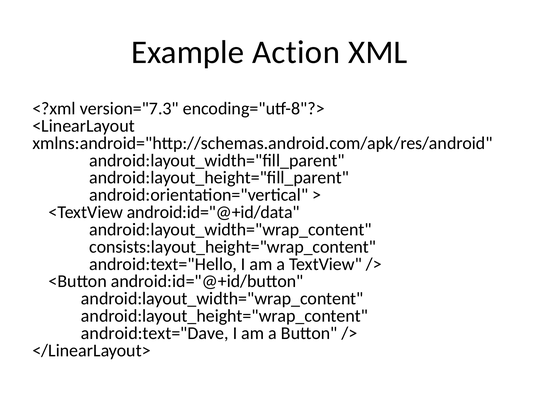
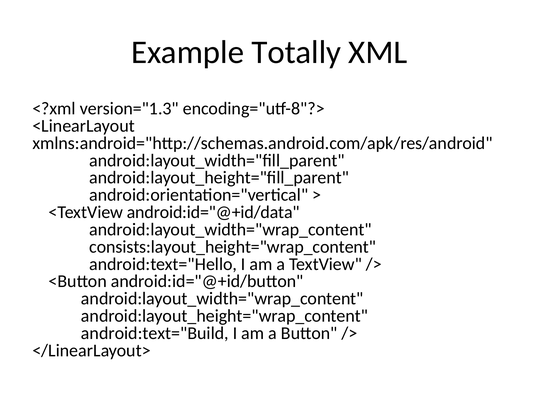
Action: Action -> Totally (296, 52)
version="7.3: version="7.3 -> version="1.3 (129, 108)
android:text="Dave: android:text="Dave -> android:text="Build (155, 333)
